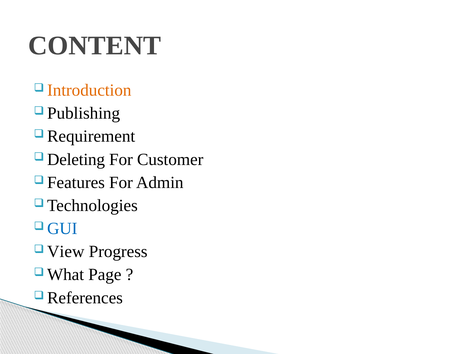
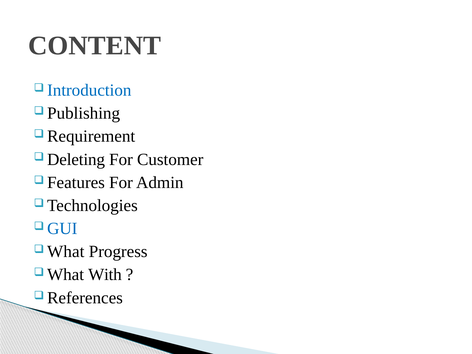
Introduction colour: orange -> blue (89, 90)
View: View -> What (66, 252)
Page: Page -> With (105, 275)
